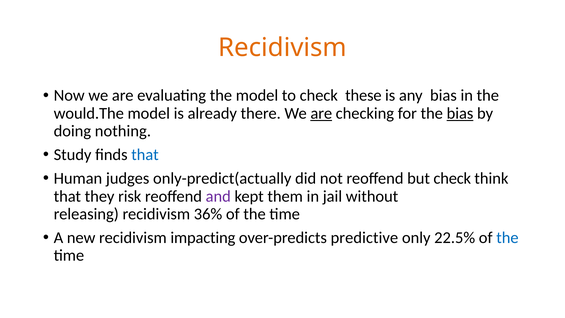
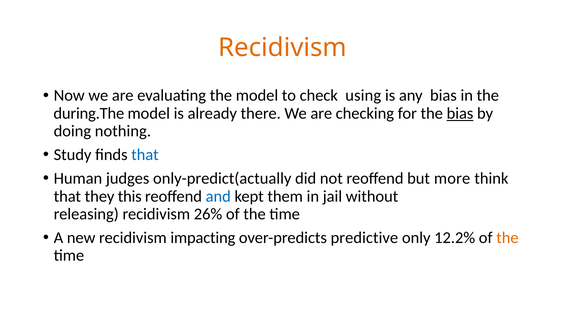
these: these -> using (363, 95)
would.The: would.The -> during.The (89, 113)
are underline: present -> none (321, 113)
but check: check -> more (452, 178)
risk: risk -> this (130, 196)
and colour: purple -> blue (218, 196)
36%: 36% -> 26% (208, 214)
22.5%: 22.5% -> 12.2% (455, 238)
the colour: blue -> orange (507, 238)
